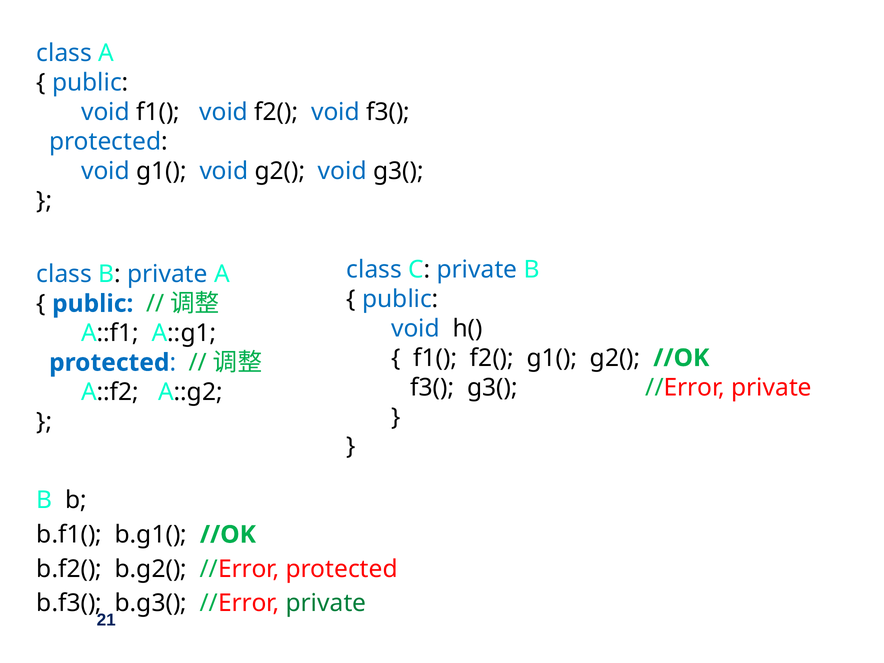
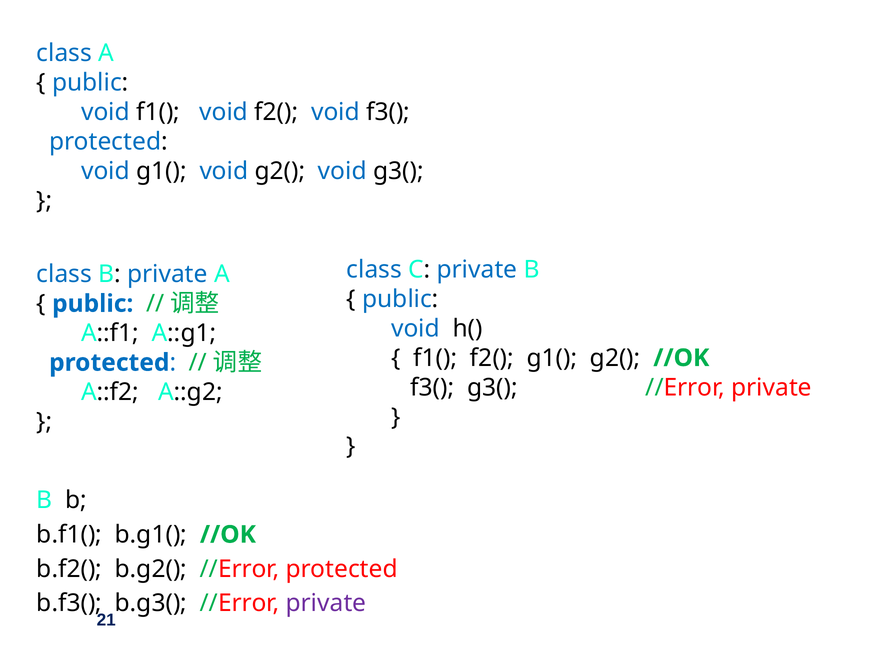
private colour: green -> purple (326, 603)
